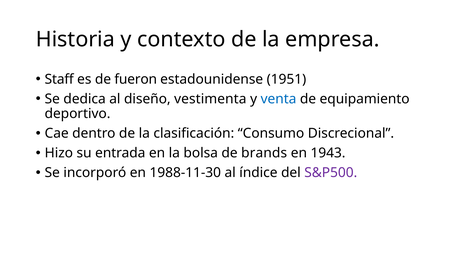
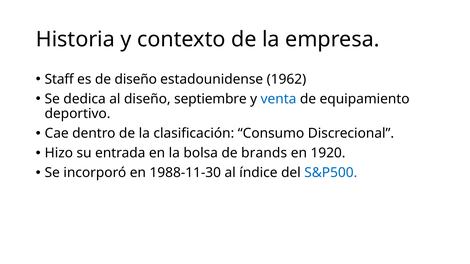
de fueron: fueron -> diseño (136, 79)
1951: 1951 -> 1962 (286, 79)
vestimenta: vestimenta -> septiembre (210, 99)
1943: 1943 -> 1920 (328, 153)
S&P500 colour: purple -> blue (331, 173)
